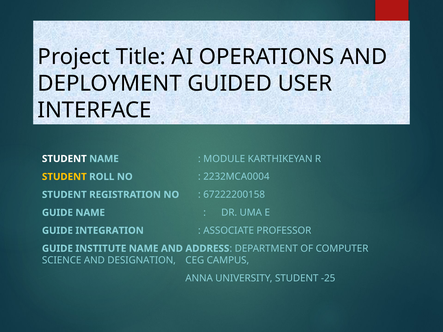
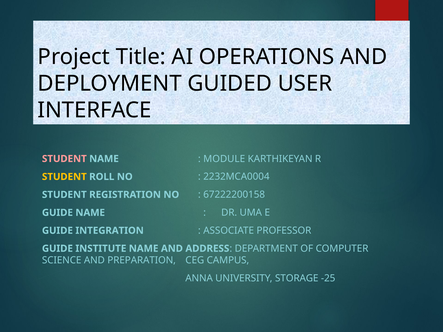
STUDENT colour: white -> pink (64, 159)
DESIGNATION: DESIGNATION -> PREPARATION (142, 261)
UNIVERSITY STUDENT: STUDENT -> STORAGE (297, 278)
